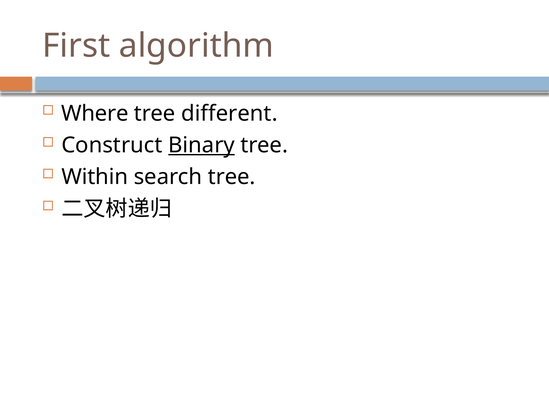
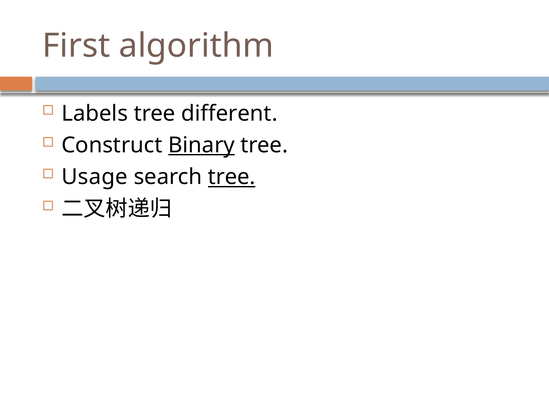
Where: Where -> Labels (95, 114)
Within: Within -> Usage (95, 177)
tree underline: none -> present (232, 177)
